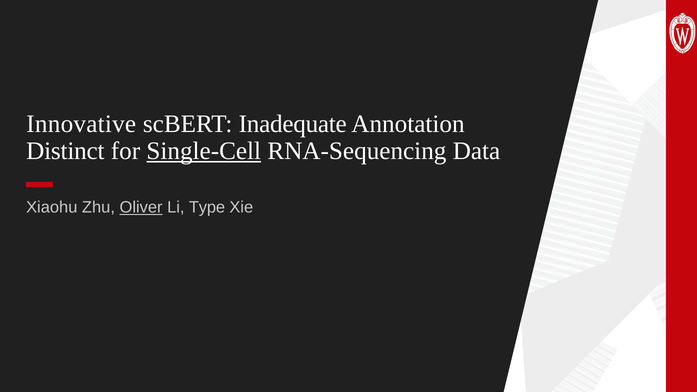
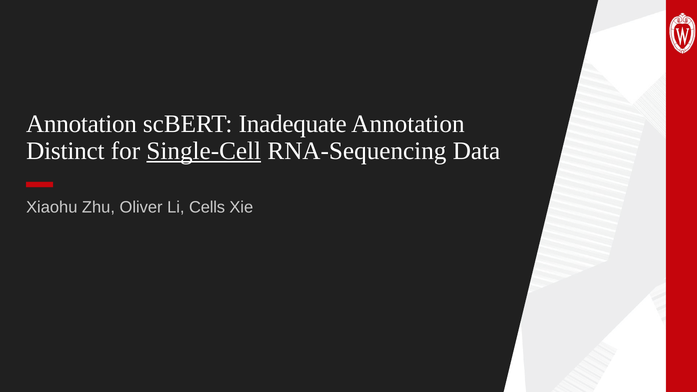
Innovative: Innovative -> Annotation (81, 124)
Oliver underline: present -> none (141, 207)
Type: Type -> Cells (207, 207)
